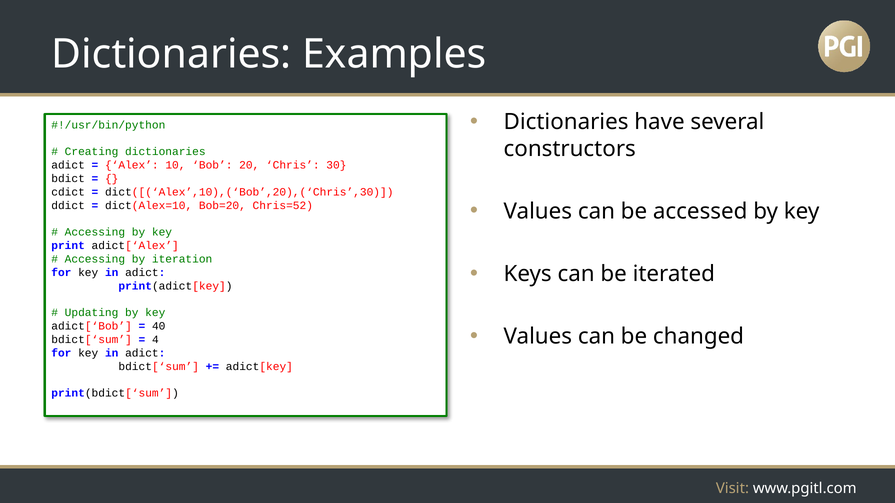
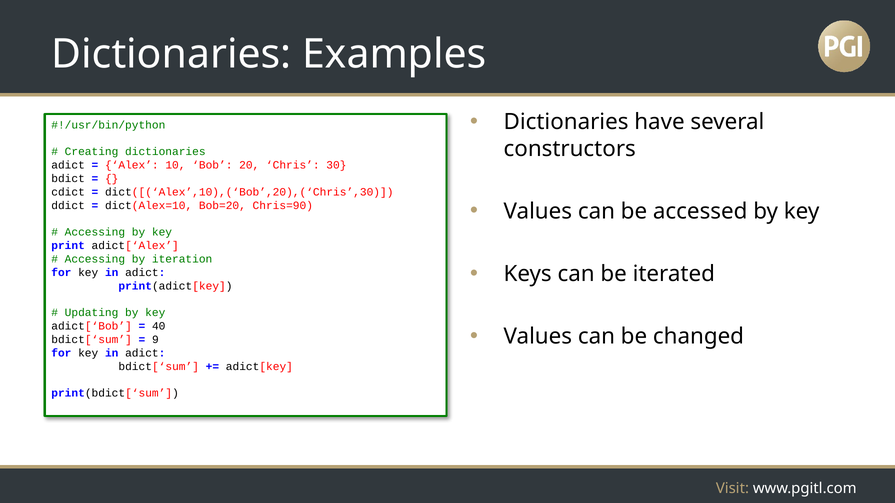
Chris=52: Chris=52 -> Chris=90 (283, 206)
4: 4 -> 9 (155, 340)
